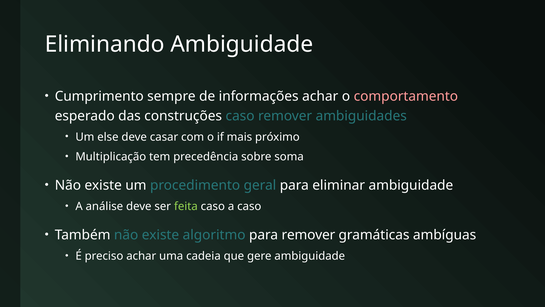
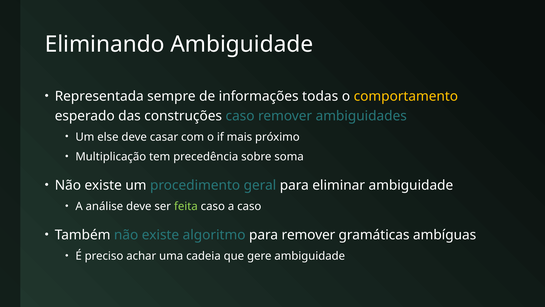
Cumprimento: Cumprimento -> Representada (99, 96)
informações achar: achar -> todas (320, 96)
comportamento colour: pink -> yellow (406, 96)
